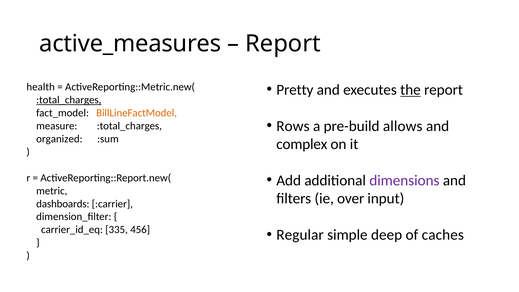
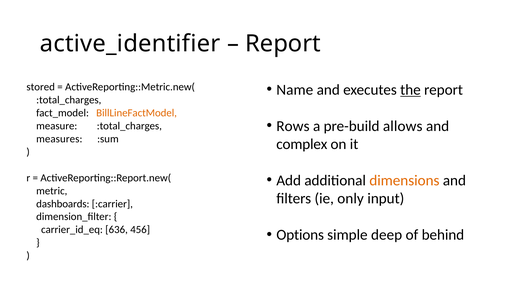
active_measures: active_measures -> active_identifier (130, 44)
Pretty: Pretty -> Name (295, 90)
health: health -> stored (41, 87)
:total_charges underline: present -> none (69, 100)
organized: organized -> measures (59, 139)
dimensions colour: purple -> orange (404, 180)
over: over -> only (351, 199)
335: 335 -> 636 (117, 230)
Regular: Regular -> Options (300, 235)
caches: caches -> behind (443, 235)
